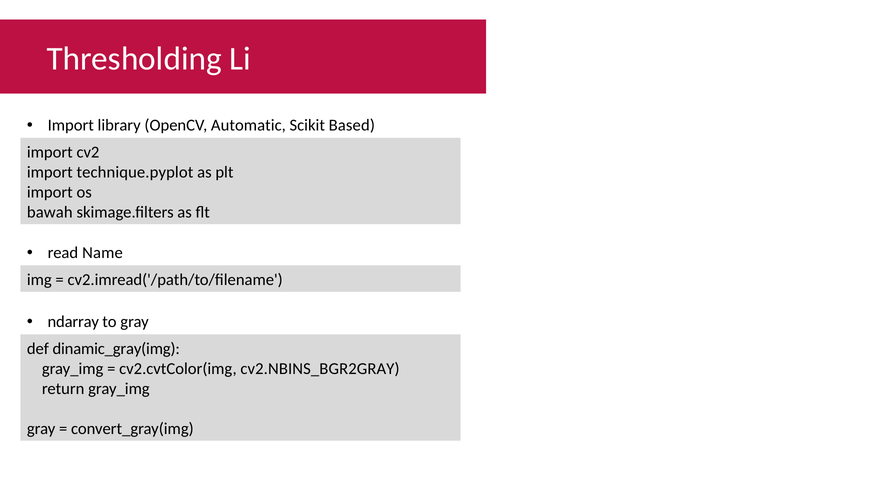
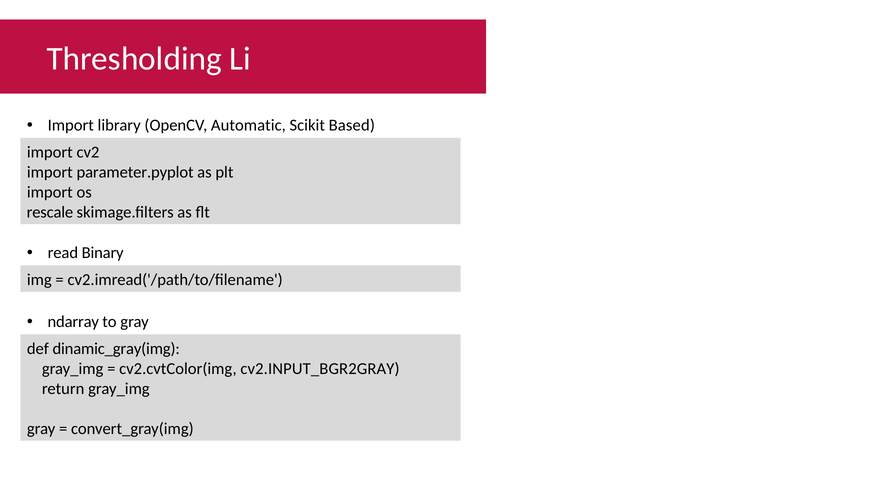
technique.pyplot: technique.pyplot -> parameter.pyplot (135, 172)
bawah: bawah -> rescale (50, 212)
Name: Name -> Binary (103, 253)
cv2.NBINS_BGR2GRAY: cv2.NBINS_BGR2GRAY -> cv2.INPUT_BGR2GRAY (320, 368)
